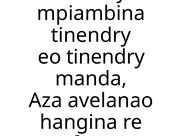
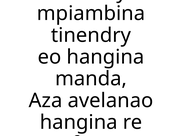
eo tinendry: tinendry -> hangina (105, 57)
